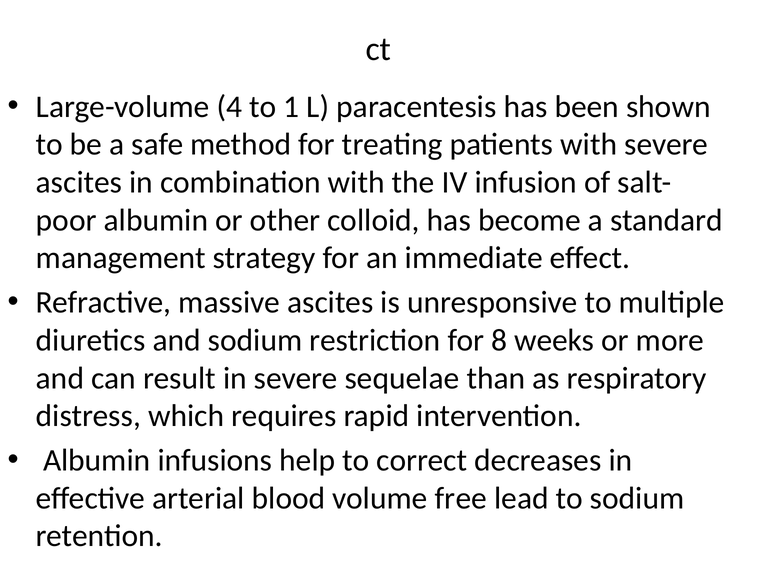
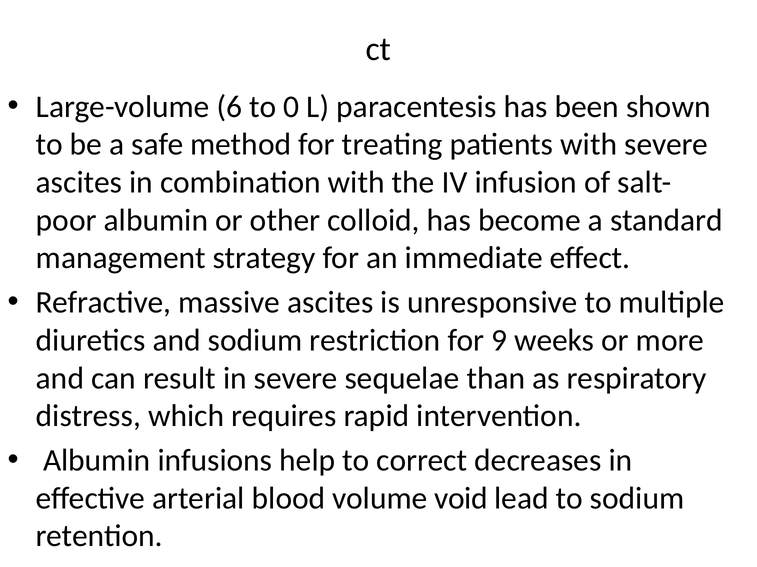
4: 4 -> 6 (230, 107)
1: 1 -> 0 (291, 107)
8: 8 -> 9 (499, 341)
free: free -> void (461, 499)
